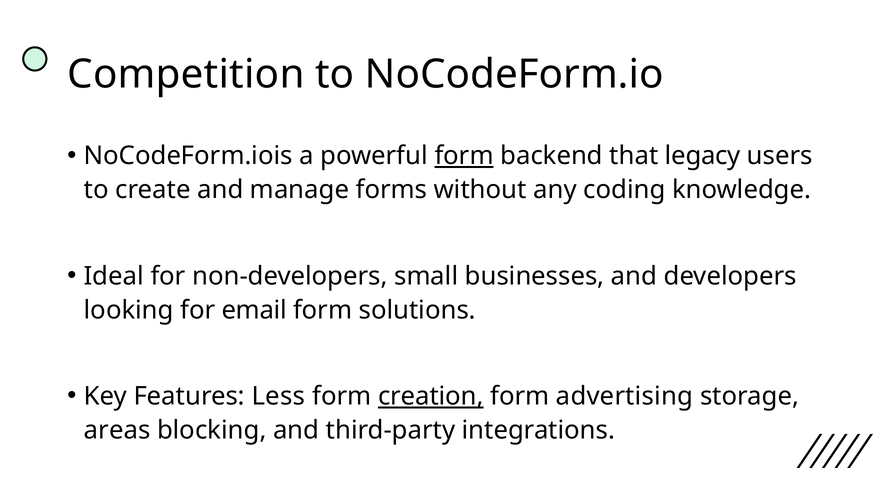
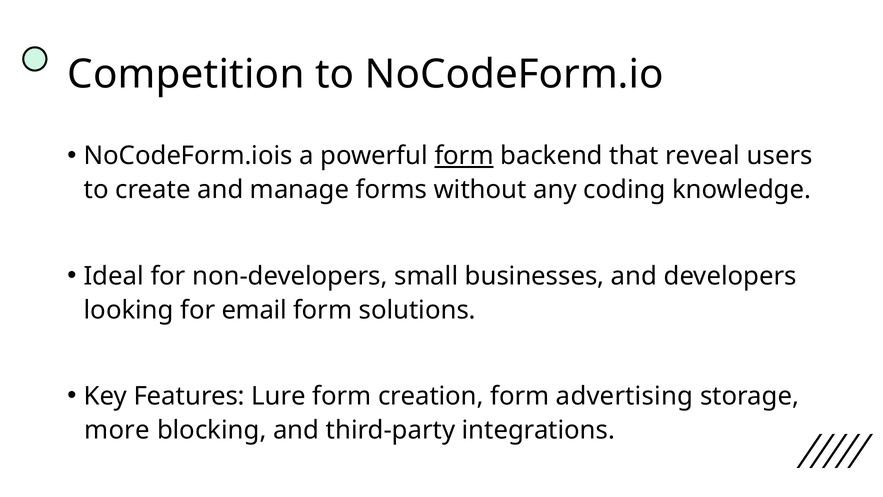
legacy: legacy -> reveal (703, 156)
Less: Less -> Lure (279, 396)
creation underline: present -> none (431, 396)
areas: areas -> more (117, 430)
